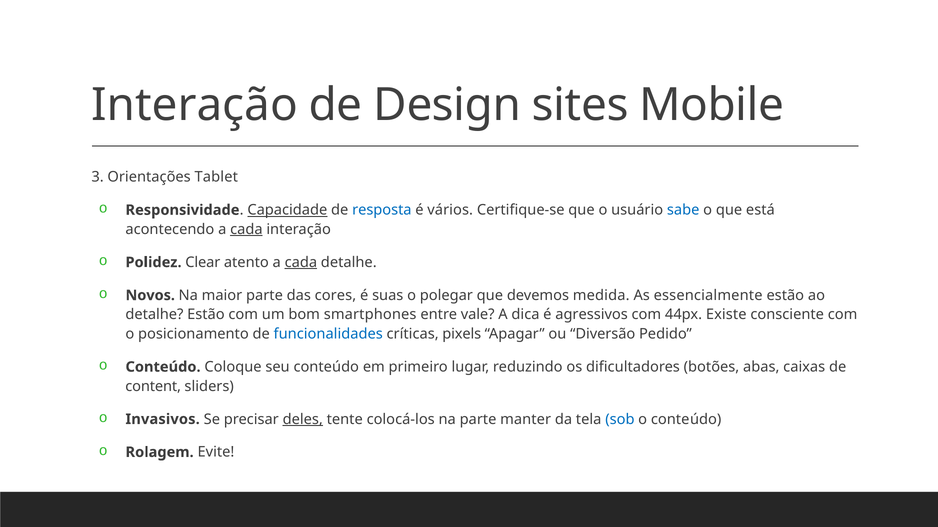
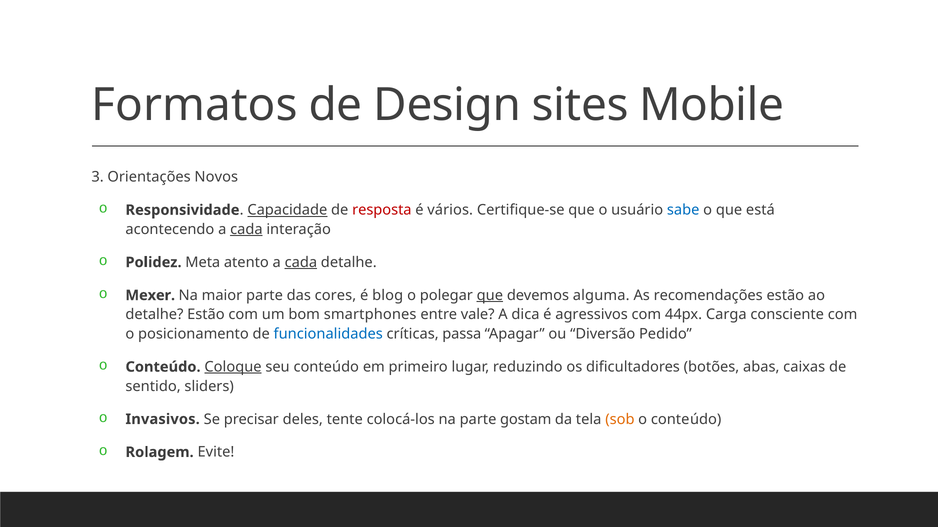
Interação: Interação -> Formatos (195, 105)
Tablet: Tablet -> Novos (216, 177)
resposta colour: blue -> red (382, 210)
Clear: Clear -> Meta (203, 263)
Novos: Novos -> Mexer (150, 296)
suas: suas -> blog (388, 296)
que underline: none -> present (490, 296)
medida: medida -> alguma (601, 296)
essencialmente: essencialmente -> recomendações (708, 296)
Existe: Existe -> Carga (726, 315)
pixels: pixels -> passa (462, 334)
Coloque underline: none -> present (233, 367)
content: content -> sentido (153, 387)
deles underline: present -> none (303, 420)
manter: manter -> gostam (526, 420)
sob colour: blue -> orange (620, 420)
